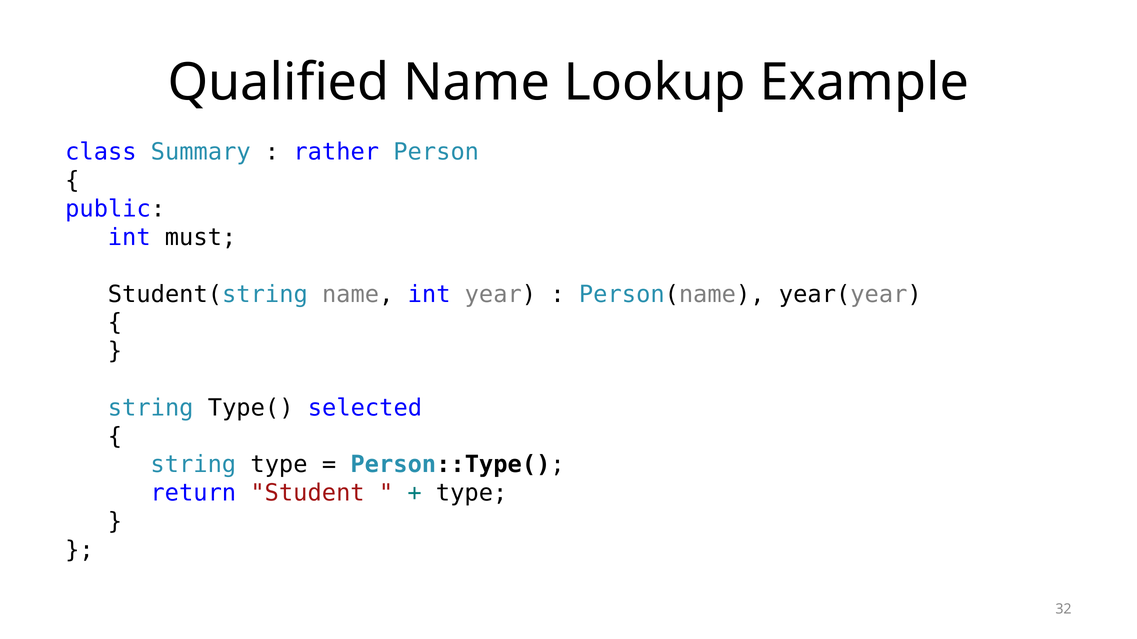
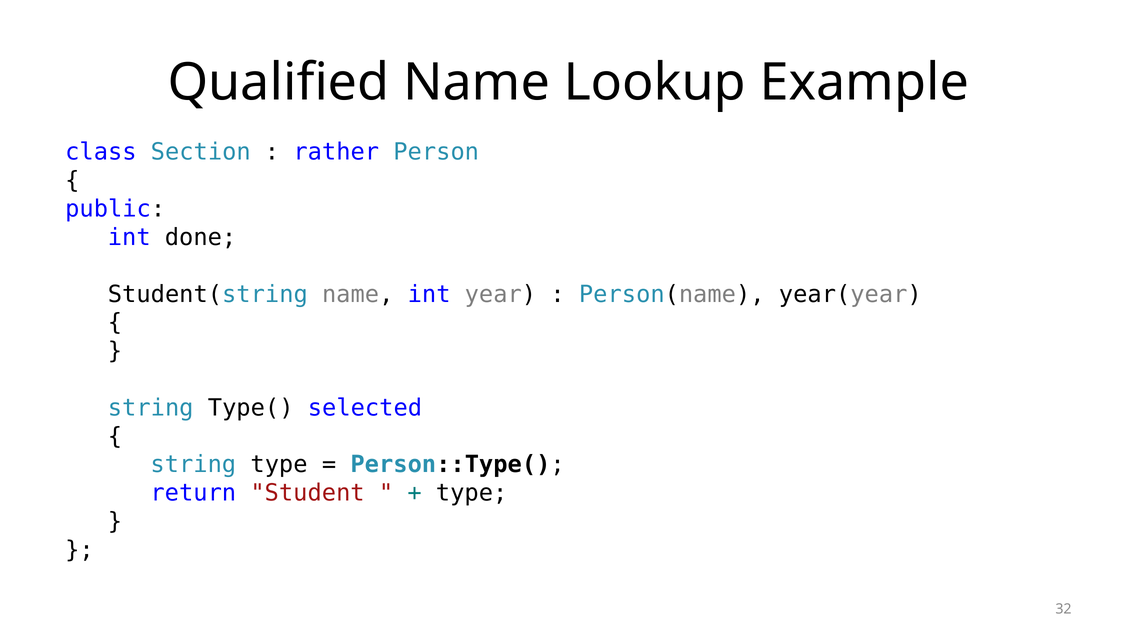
Summary: Summary -> Section (201, 152)
must: must -> done (201, 238)
